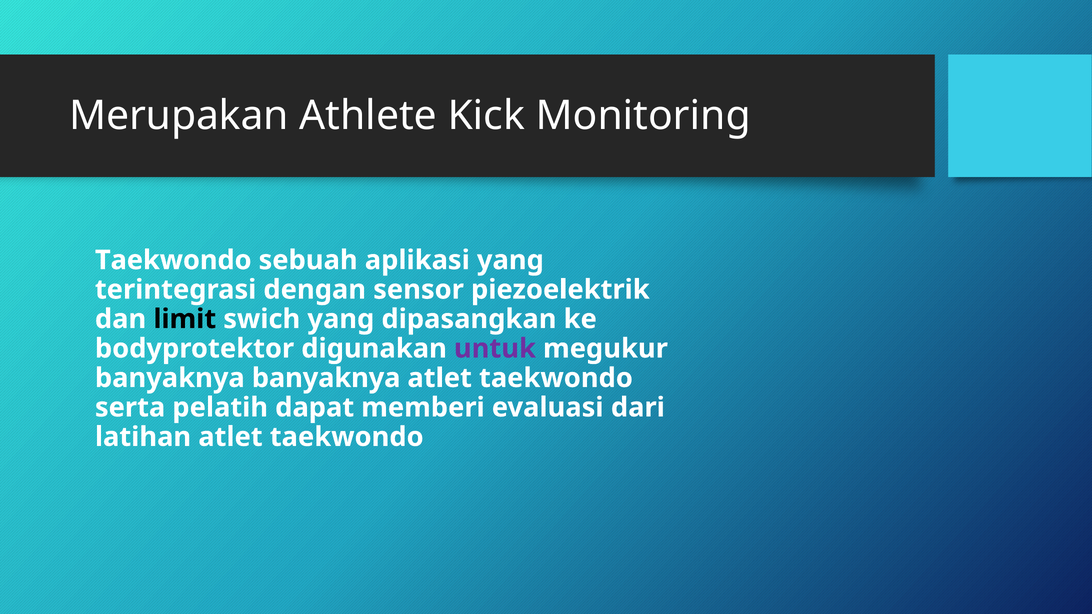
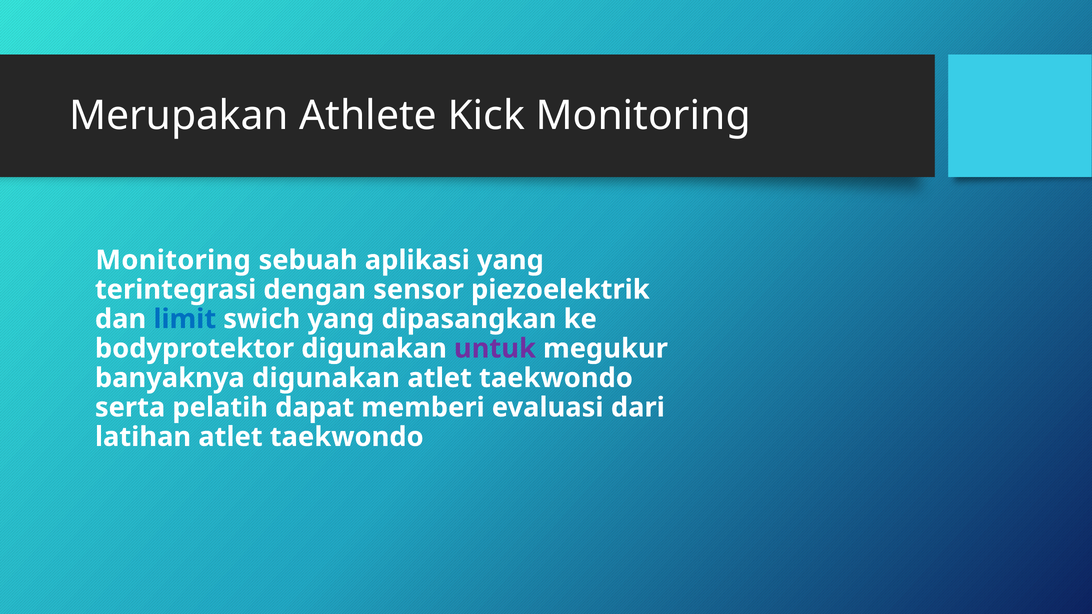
Taekwondo: Taekwondo -> Monitoring (173, 260)
limit colour: black -> blue (185, 319)
banyaknya banyaknya: banyaknya -> digunakan (326, 378)
